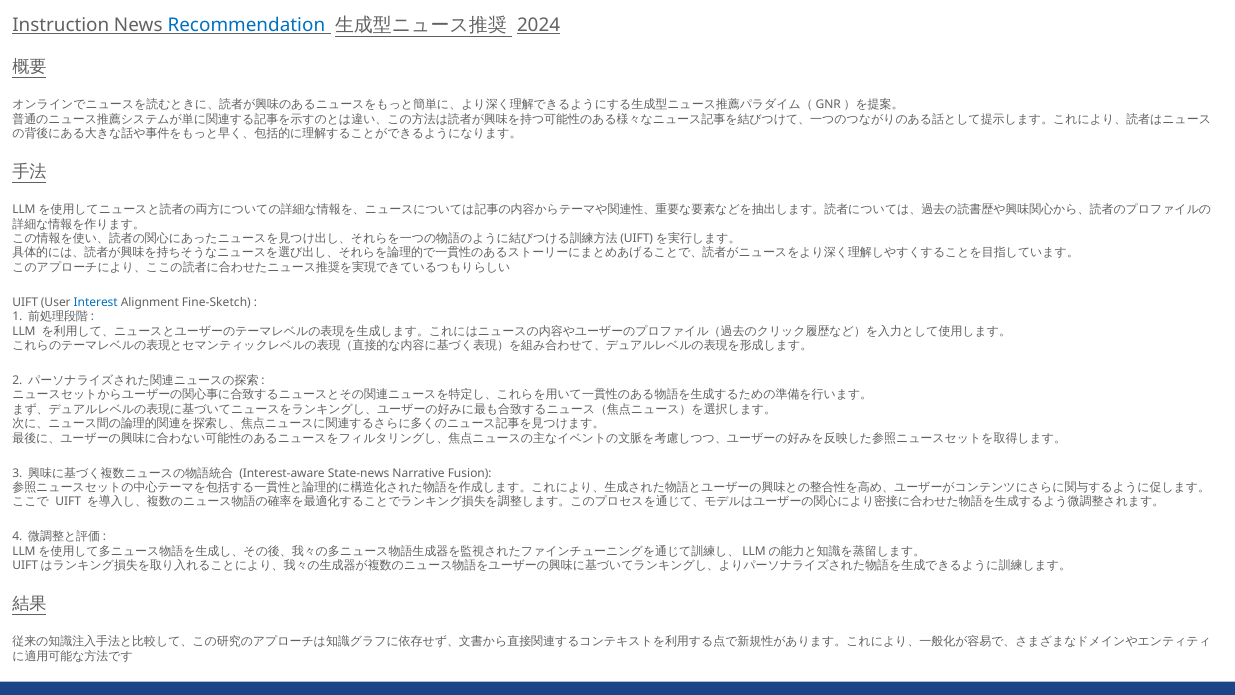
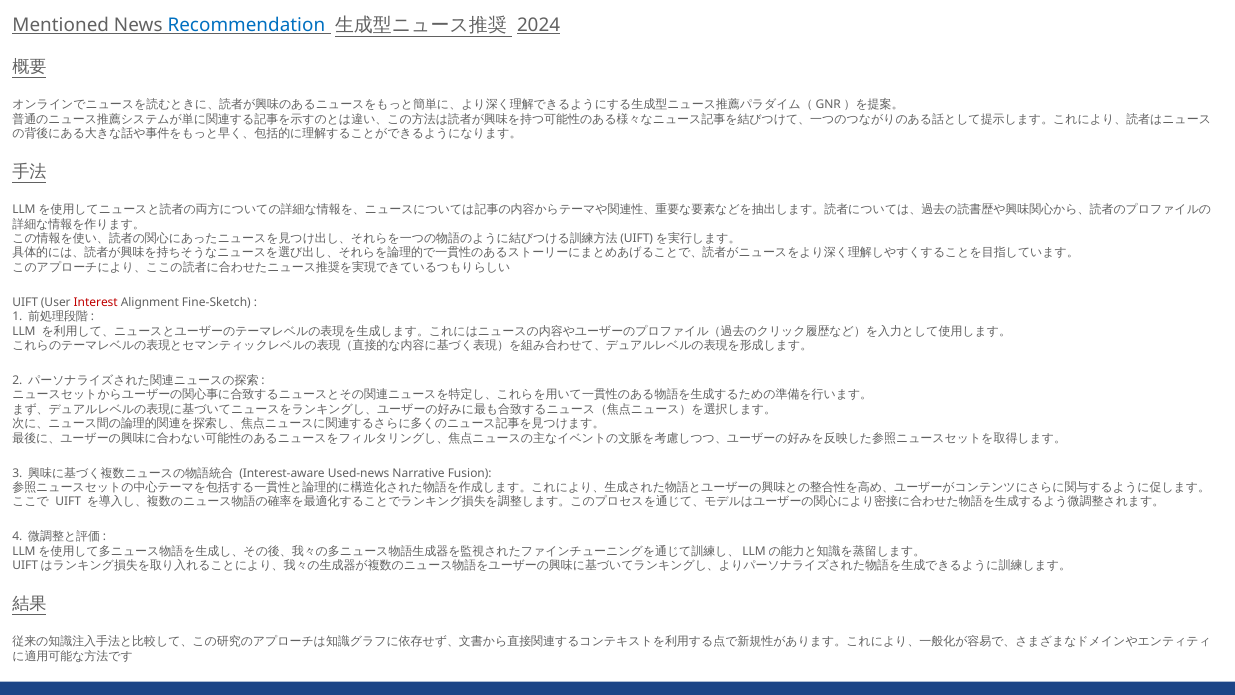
Instruction: Instruction -> Mentioned (61, 25)
Interest colour: blue -> red (96, 302)
State-news: State-news -> Used-news (359, 473)
